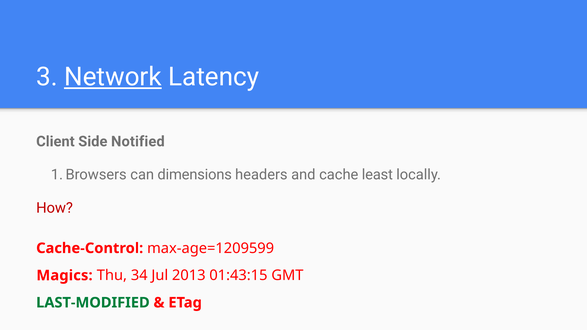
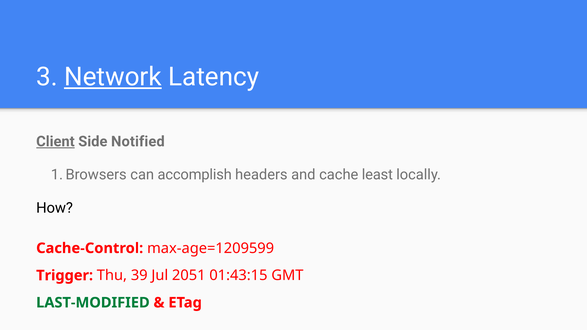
Client underline: none -> present (55, 142)
dimensions: dimensions -> accomplish (195, 175)
How colour: red -> black (55, 208)
Magics: Magics -> Trigger (65, 276)
34: 34 -> 39 (139, 276)
2013: 2013 -> 2051 (189, 276)
